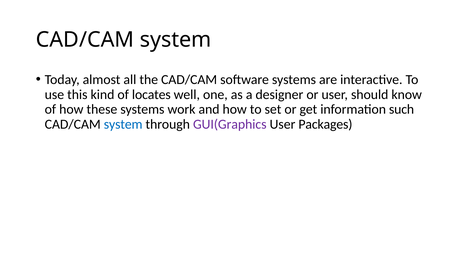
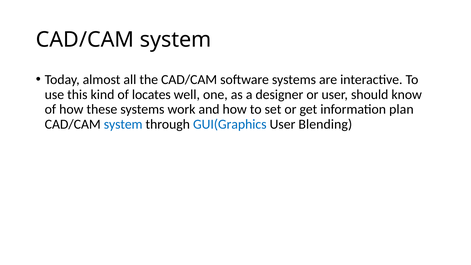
such: such -> plan (401, 109)
GUI(Graphics colour: purple -> blue (230, 124)
Packages: Packages -> Blending (325, 124)
